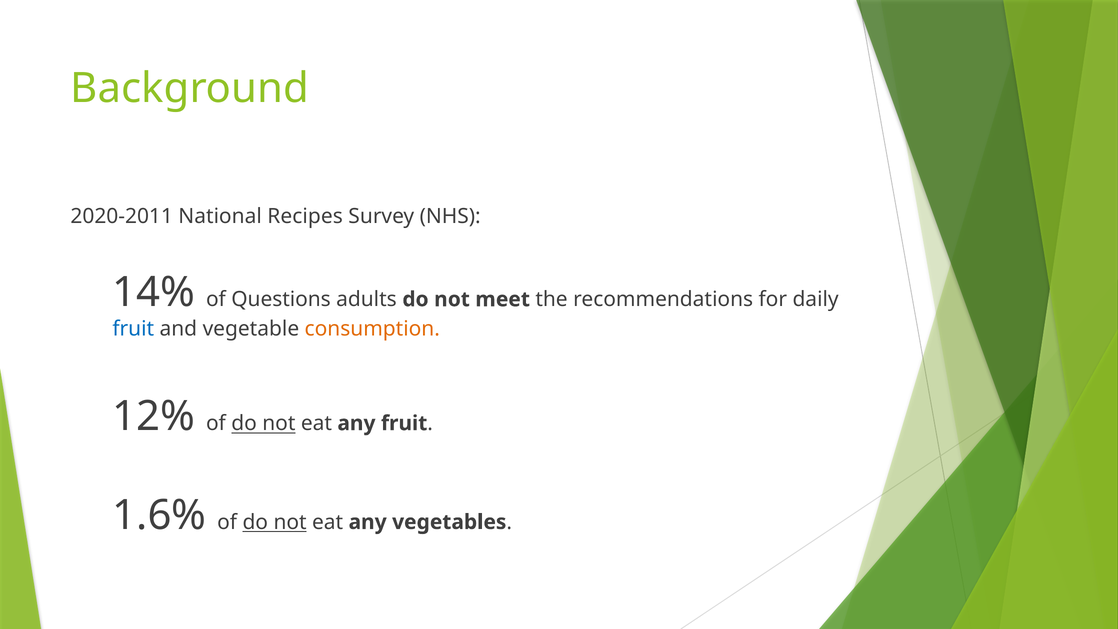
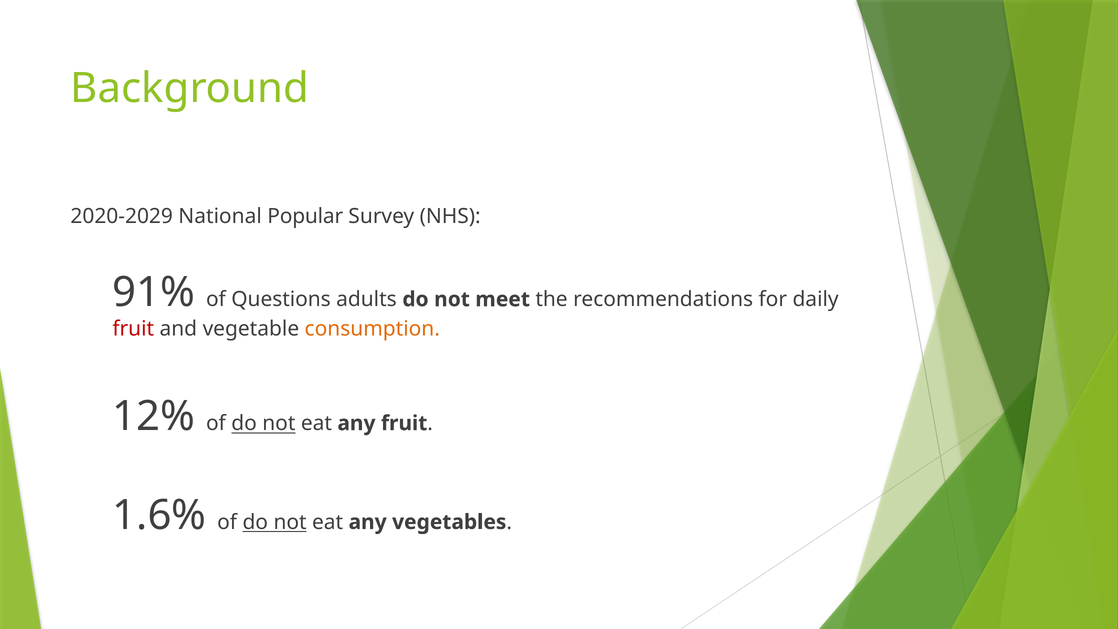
2020-2011: 2020-2011 -> 2020-2029 (122, 216)
Recipes: Recipes -> Popular (305, 216)
14%: 14% -> 91% (154, 292)
fruit colour: blue -> red (133, 329)
